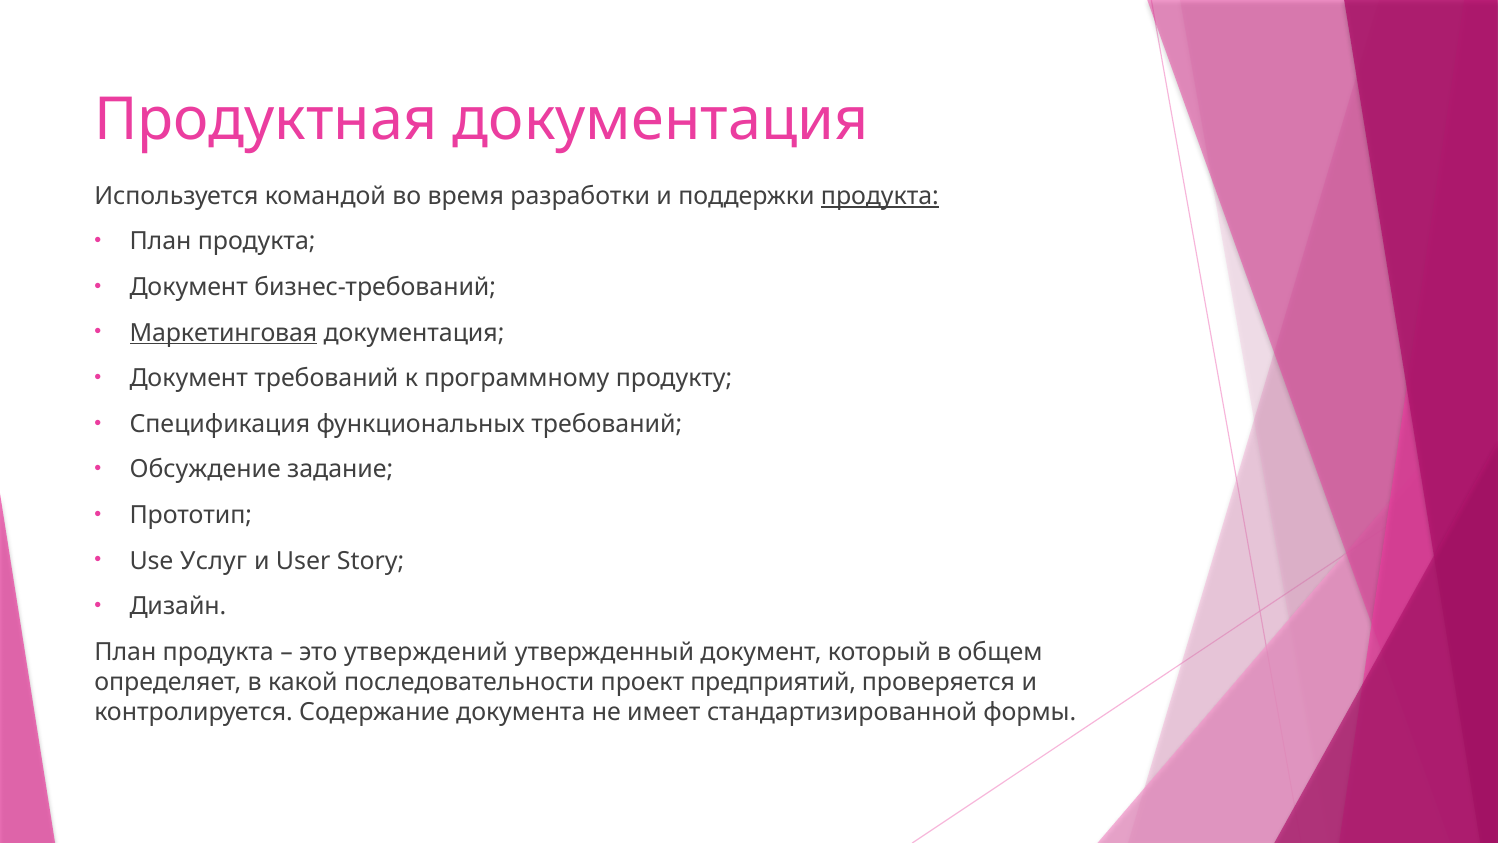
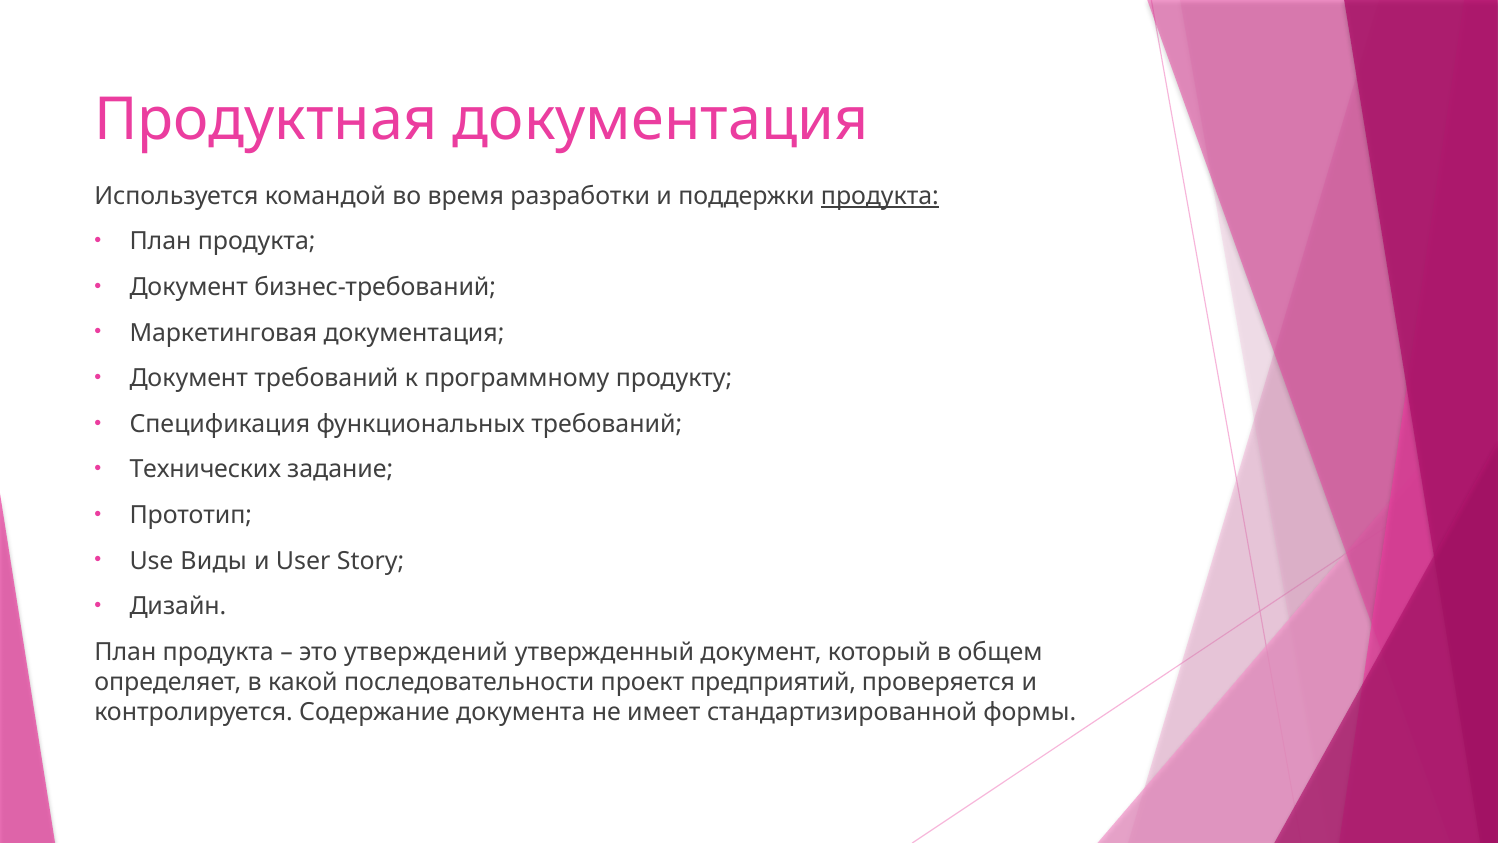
Маркетинговая underline: present -> none (223, 333)
Обсуждение: Обсуждение -> Технических (205, 469)
Услуг: Услуг -> Виды (214, 561)
